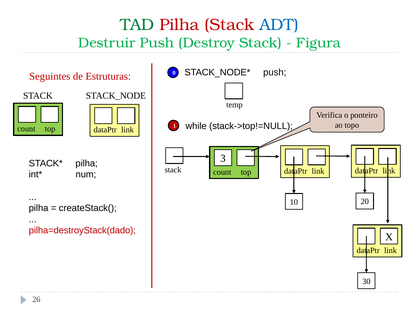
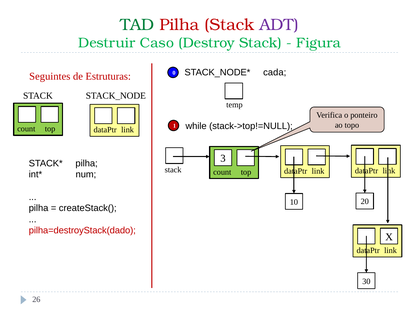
ADT colour: blue -> purple (279, 25)
Destruir Push: Push -> Caso (157, 43)
push: push -> cada (275, 72)
